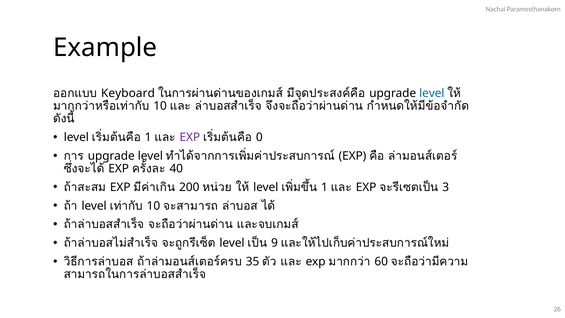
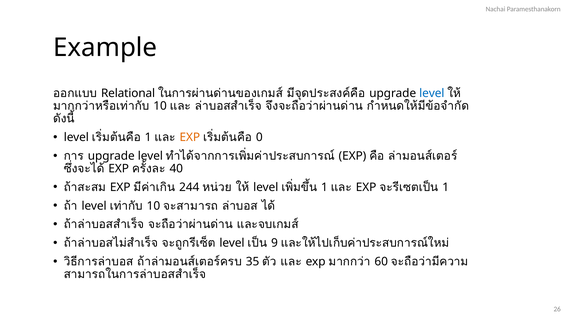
Keyboard: Keyboard -> Relational (128, 93)
EXP colour: purple -> orange (190, 137)
200: 200 -> 244 (189, 187)
3: 3 -> 1 (446, 187)
